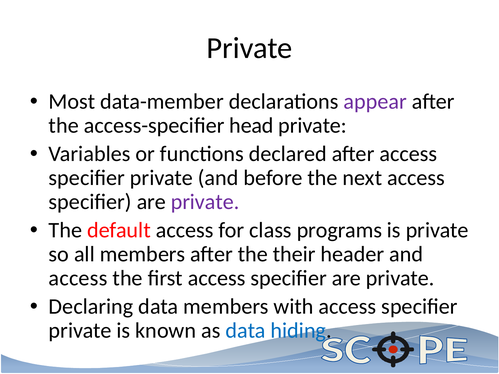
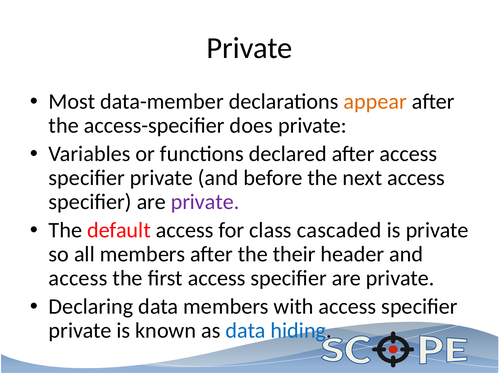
appear colour: purple -> orange (375, 102)
head: head -> does (251, 126)
programs: programs -> cascaded (339, 230)
